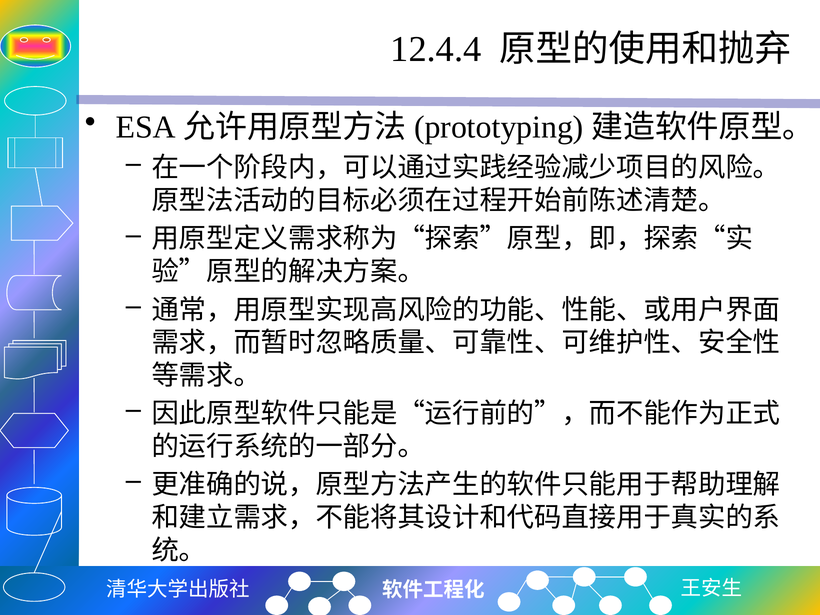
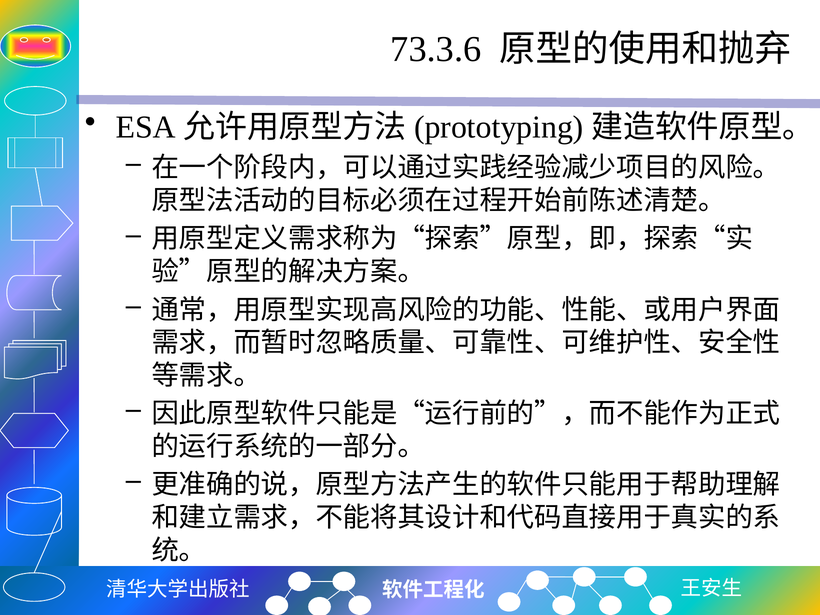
12.4.4: 12.4.4 -> 73.3.6 (436, 49)
